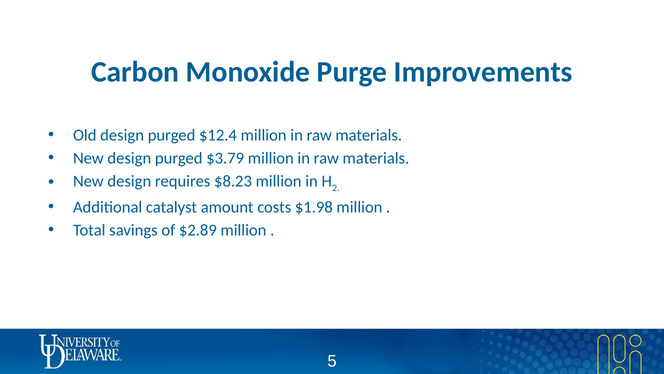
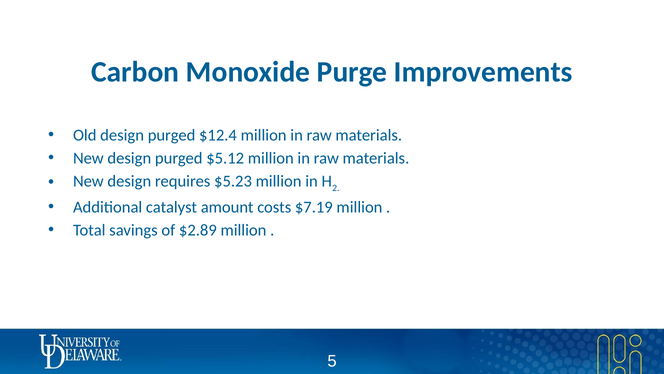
$3.79: $3.79 -> $5.12 (225, 158)
$8.23: $8.23 -> $5.23 (233, 181)
$1.98: $1.98 -> $7.19 (314, 207)
